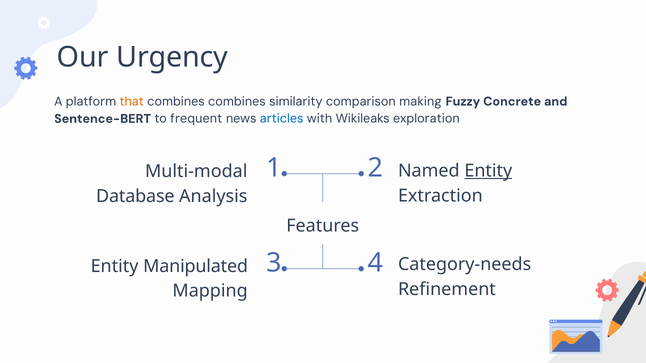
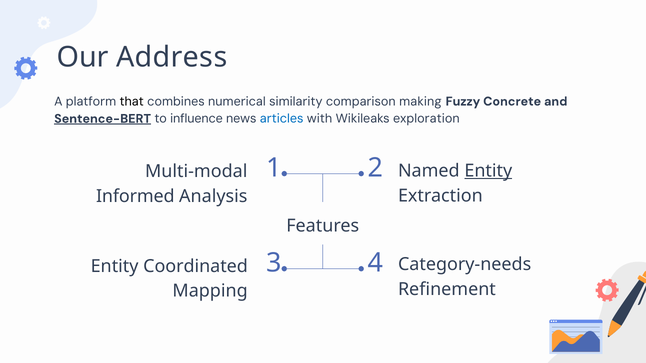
Urgency: Urgency -> Address (172, 57)
that colour: orange -> black (132, 101)
combines combines: combines -> numerical (237, 101)
Sentence-BERT underline: none -> present (103, 119)
frequent: frequent -> influence (196, 119)
Database: Database -> Informed (135, 196)
Manipulated: Manipulated -> Coordinated (196, 266)
